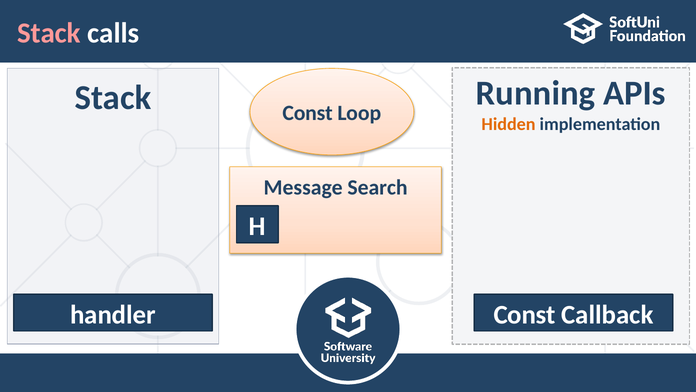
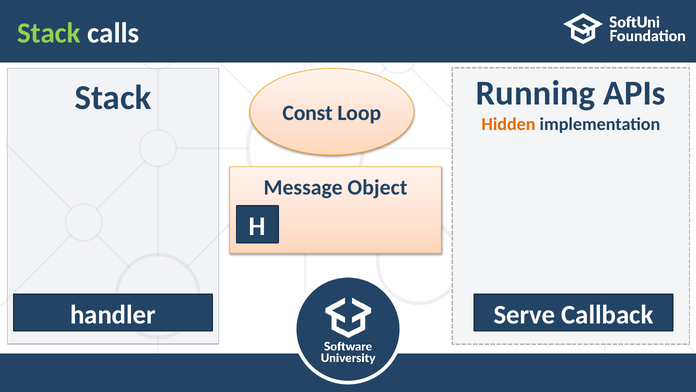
Stack colour: pink -> light green (49, 33)
Search: Search -> Object (377, 187)
Const: Const -> Serve (524, 314)
